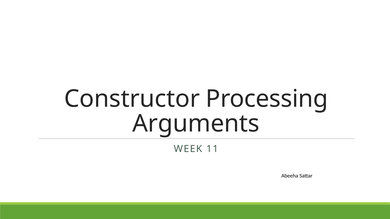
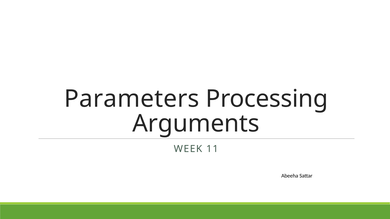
Constructor: Constructor -> Parameters (132, 99)
